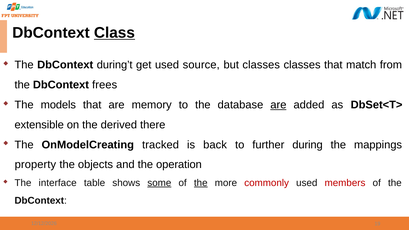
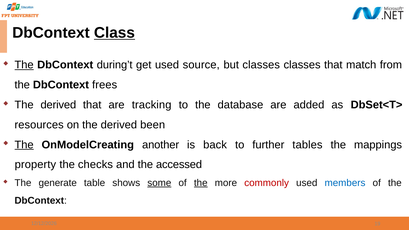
The underline: none -> present (24, 65)
models: models -> derived (58, 105)
memory: memory -> tracking (152, 105)
are underline: present -> none (278, 105)
extensible: extensible -> resources (39, 125)
there: there -> been (153, 125)
The underline: none -> present (24, 145)
tracked: tracked -> another (161, 145)
during: during -> tables (307, 145)
objects: objects -> checks (95, 165)
operation: operation -> accessed (179, 165)
interface: interface -> generate (58, 183)
members colour: red -> blue (345, 183)
